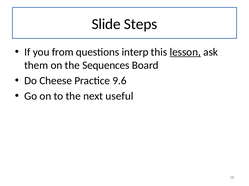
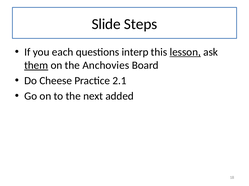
from: from -> each (63, 52)
them underline: none -> present (36, 66)
Sequences: Sequences -> Anchovies (106, 66)
9.6: 9.6 -> 2.1 (120, 81)
useful: useful -> added (120, 97)
